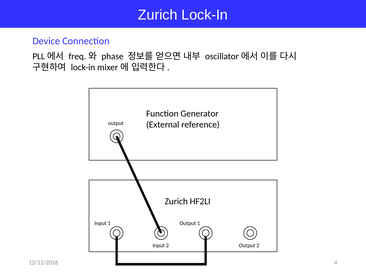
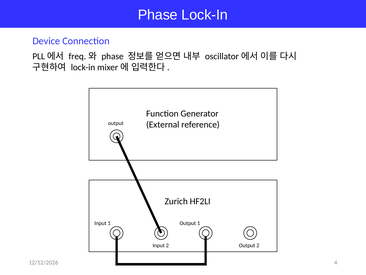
Zurich: Zurich -> Phase (158, 15)
